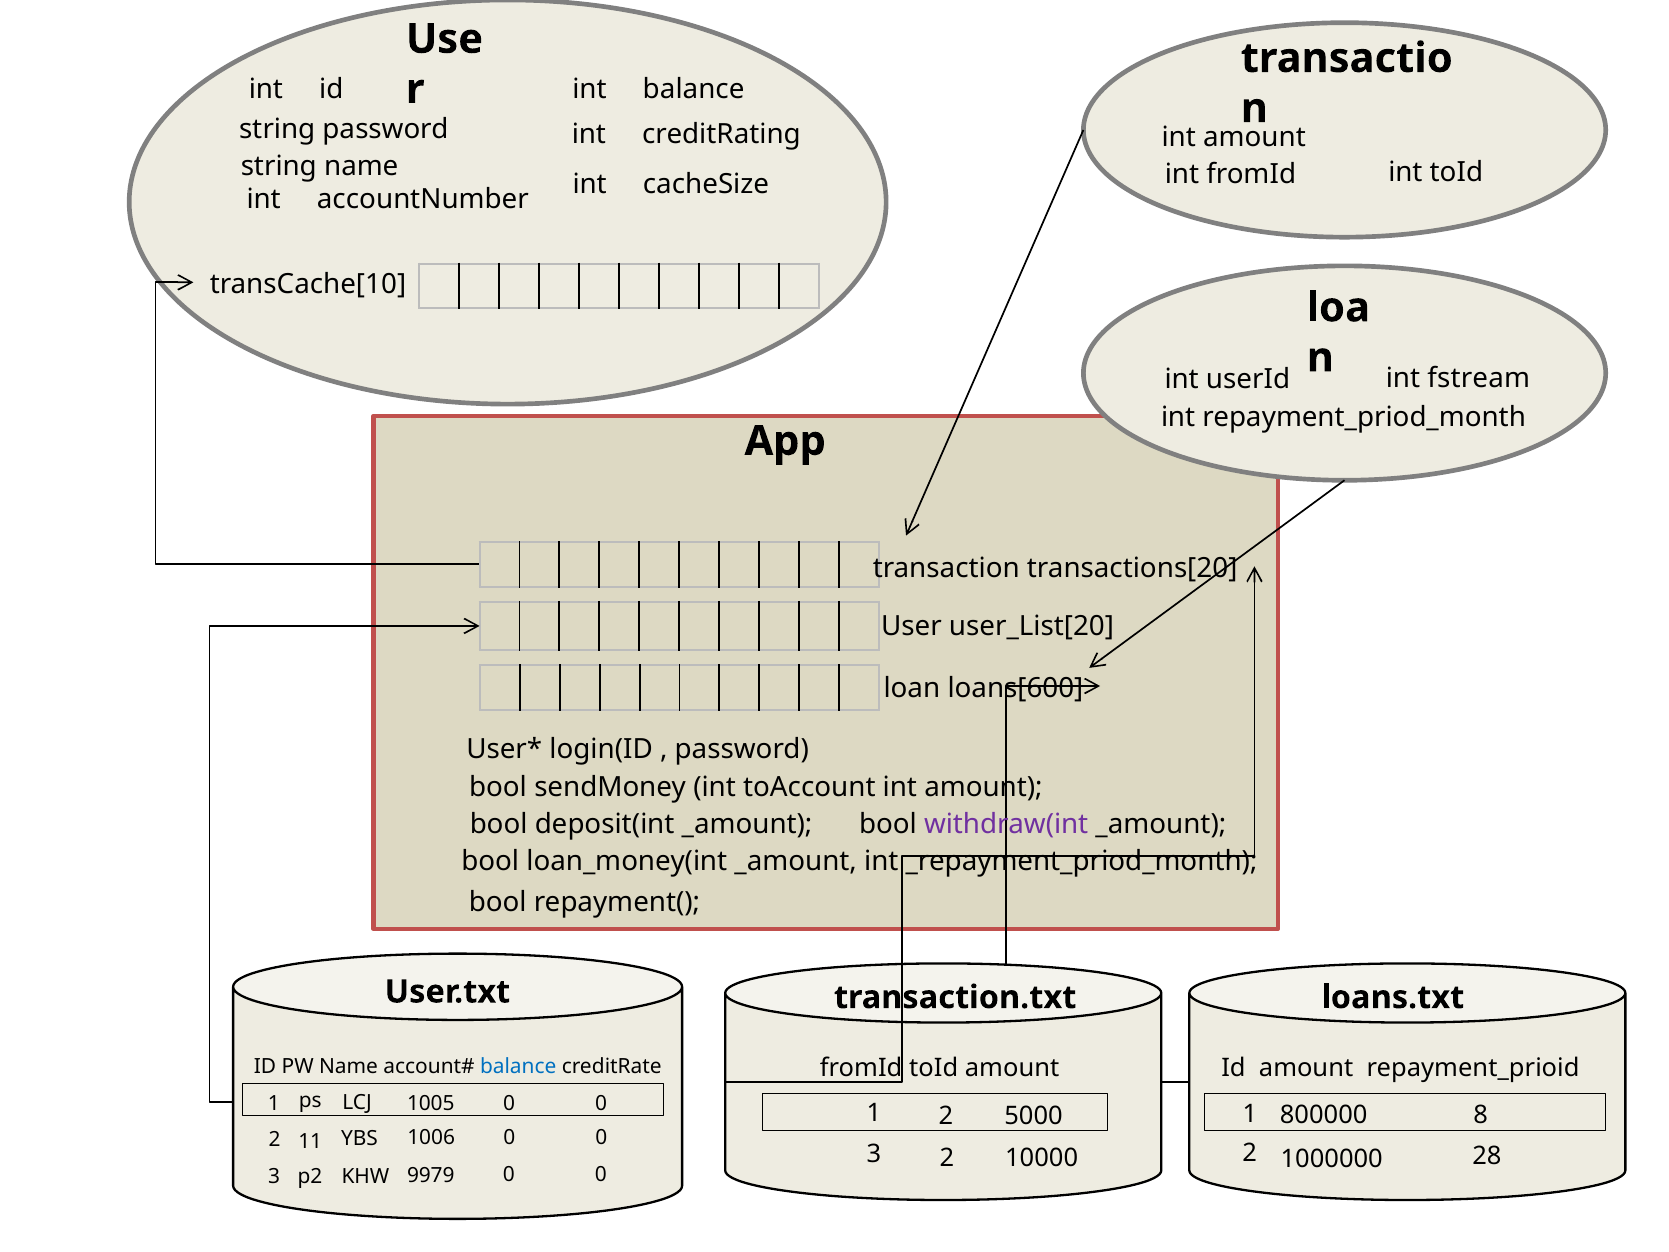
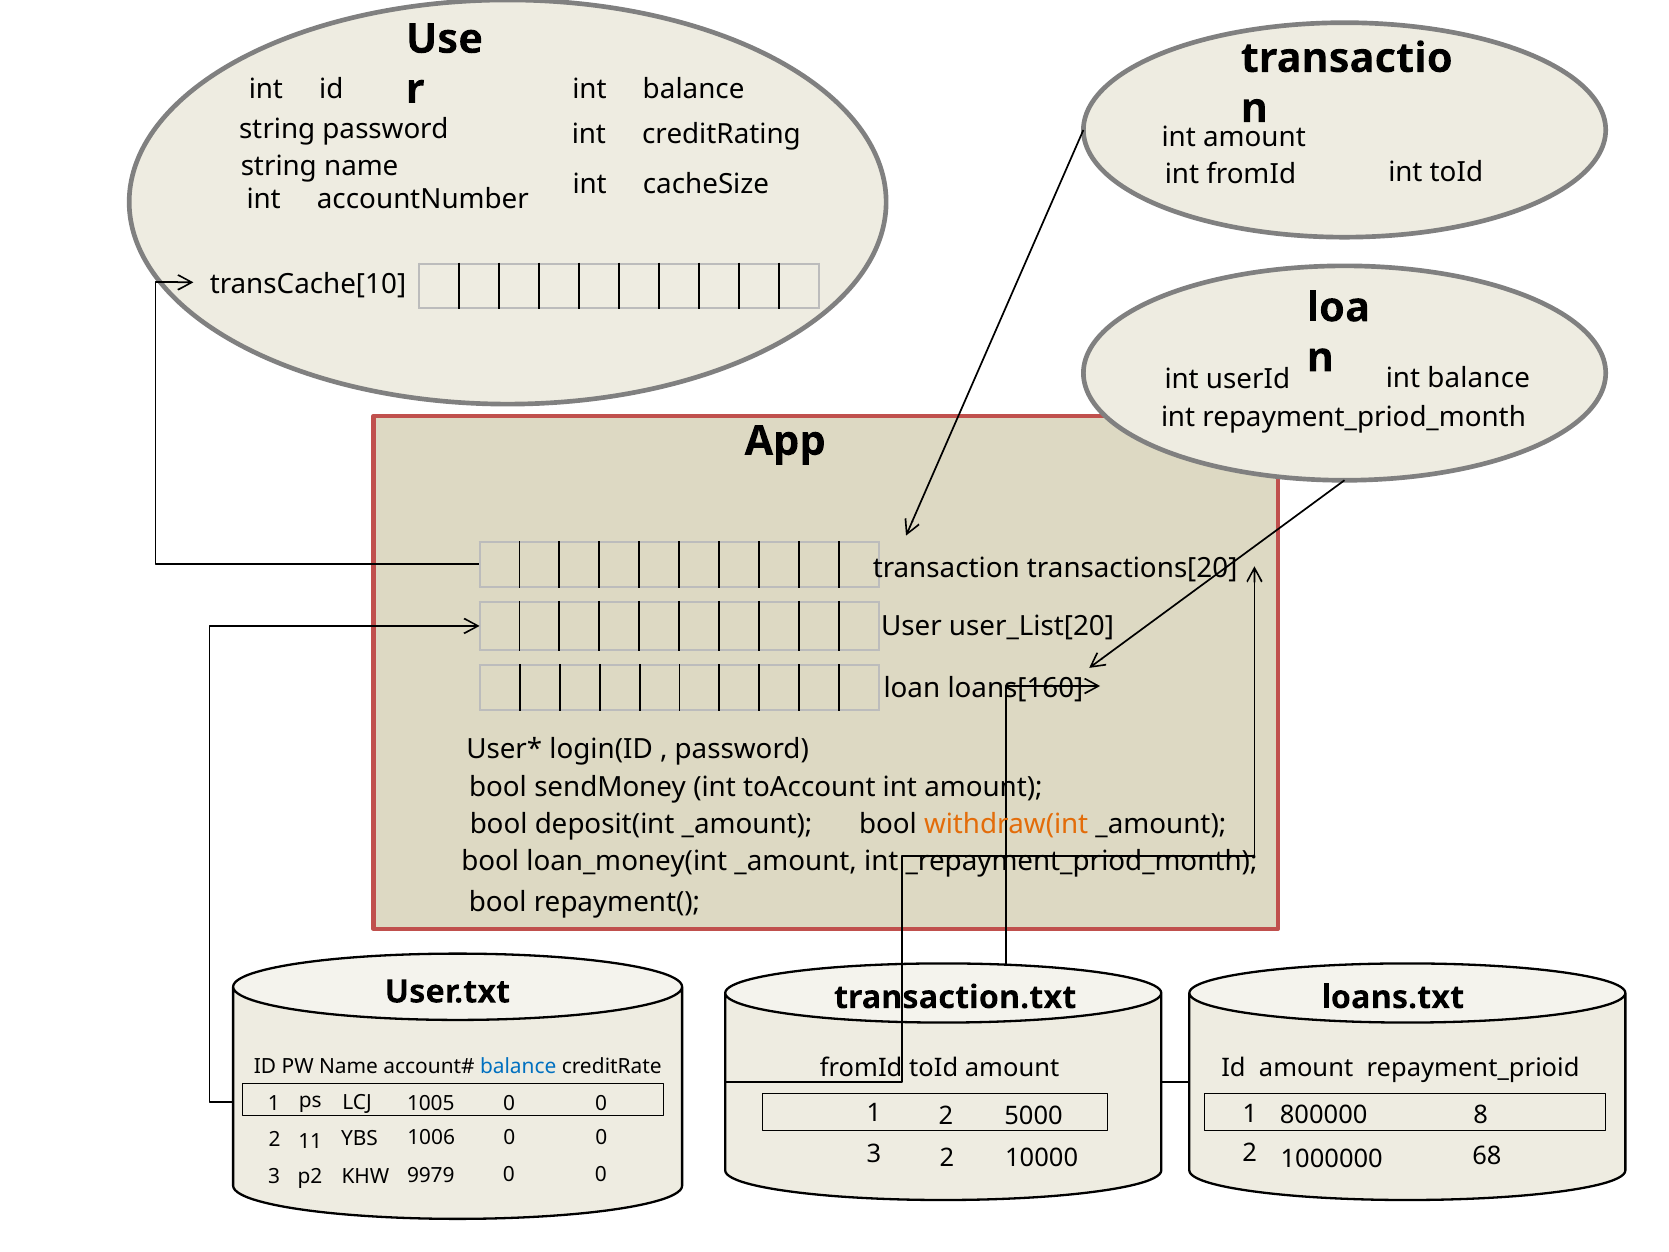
fstream: fstream -> balance (1479, 378)
loans[600: loans[600 -> loans[160 (1015, 688)
withdraw(int colour: purple -> orange (1006, 824)
28: 28 -> 68 (1487, 1156)
